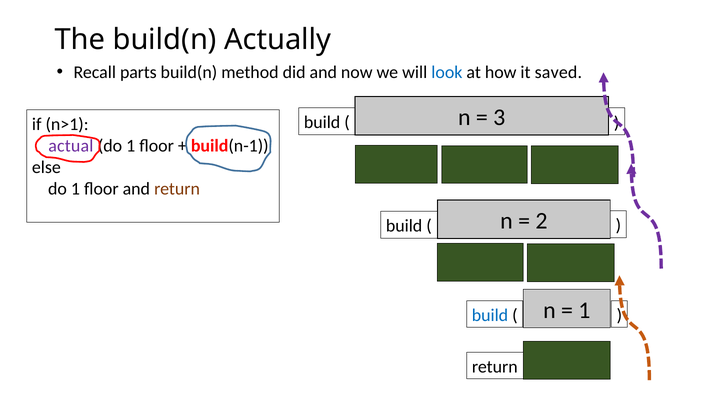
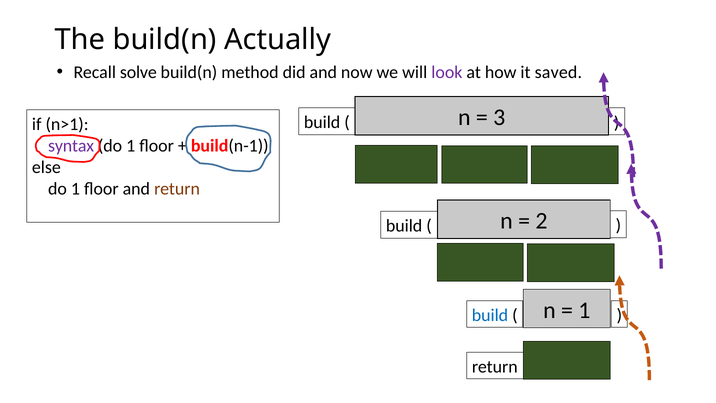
parts: parts -> solve (138, 72)
look colour: blue -> purple (447, 72)
actual: actual -> syntax (71, 146)
